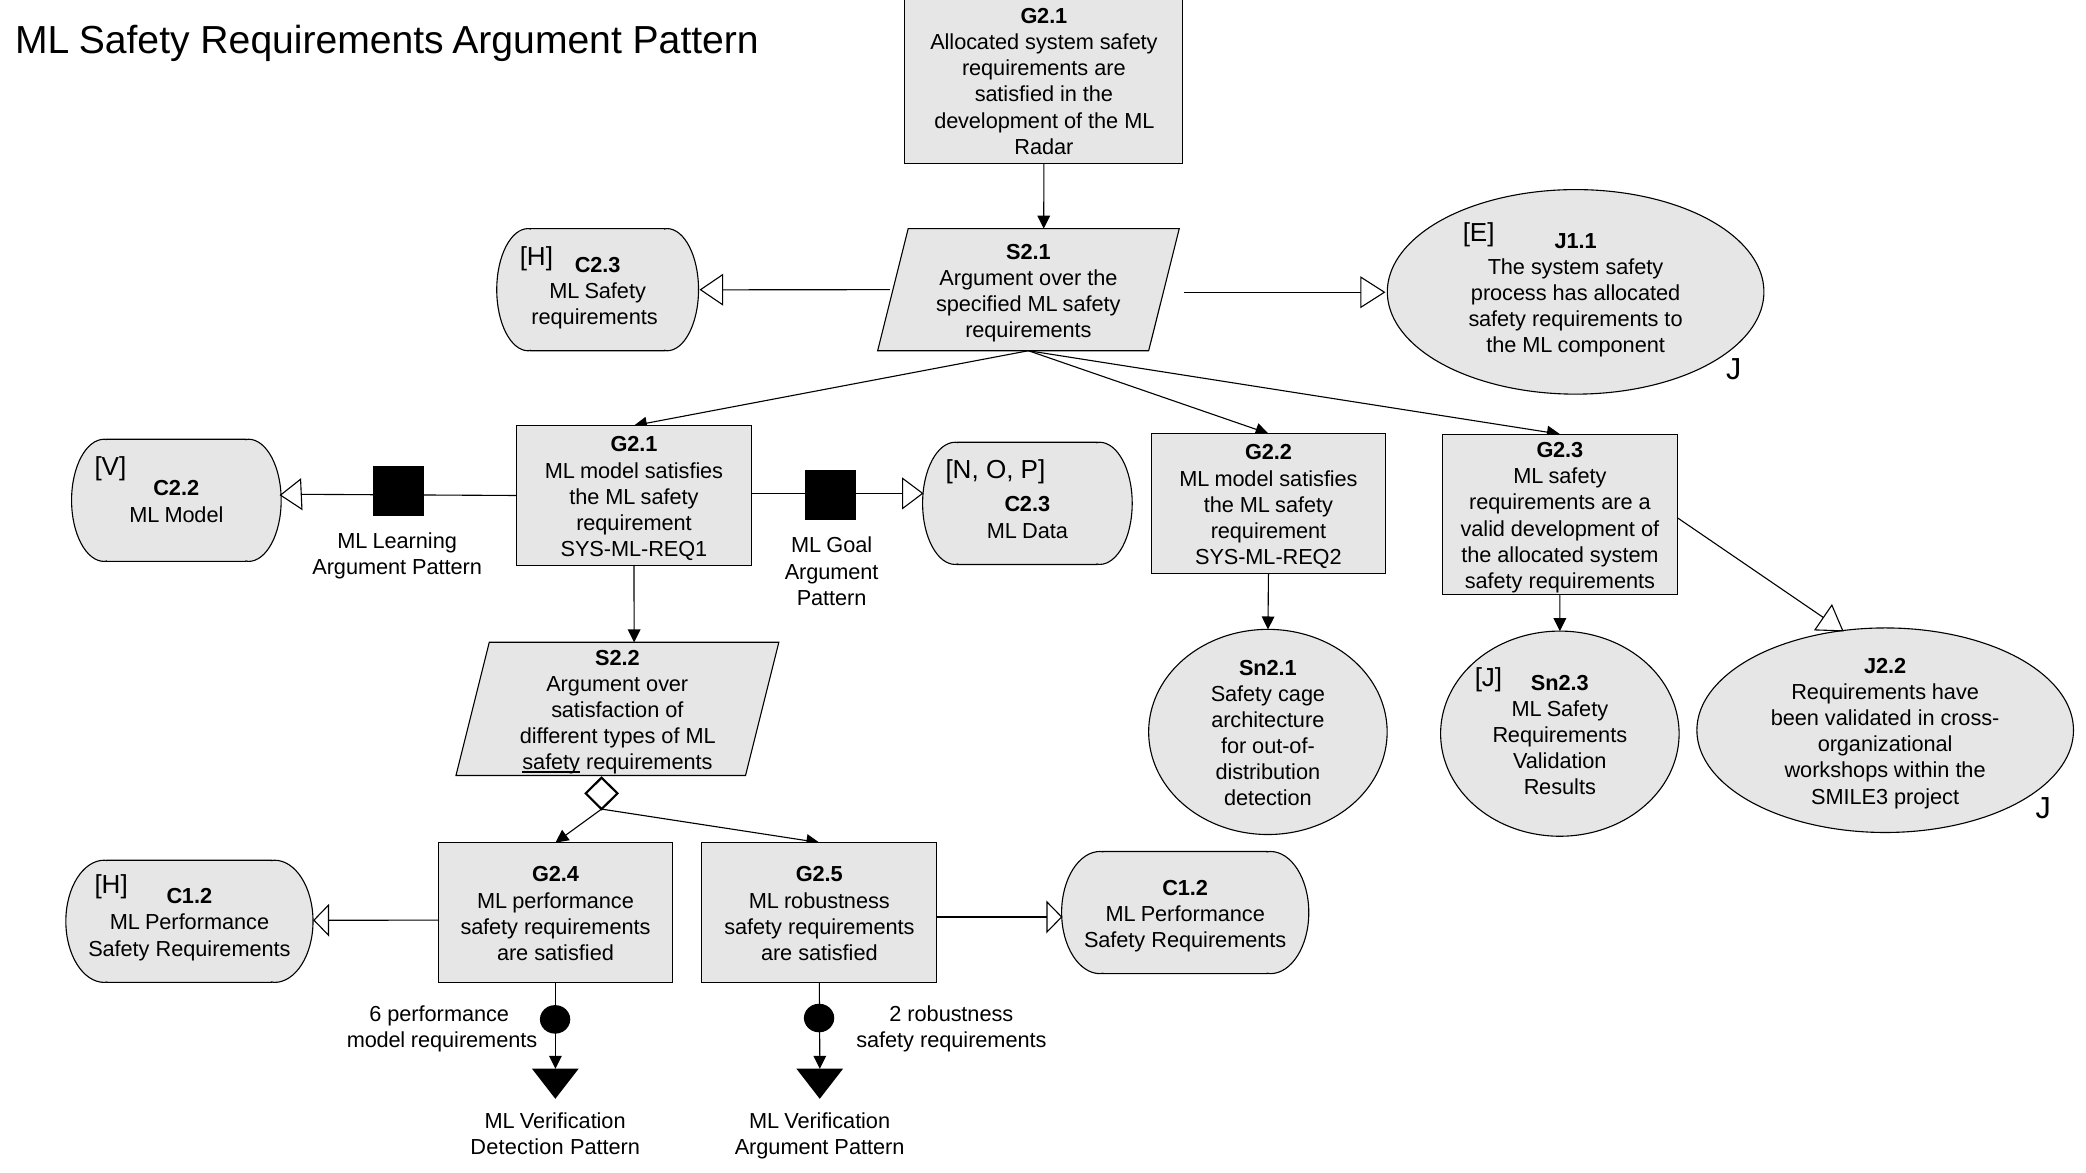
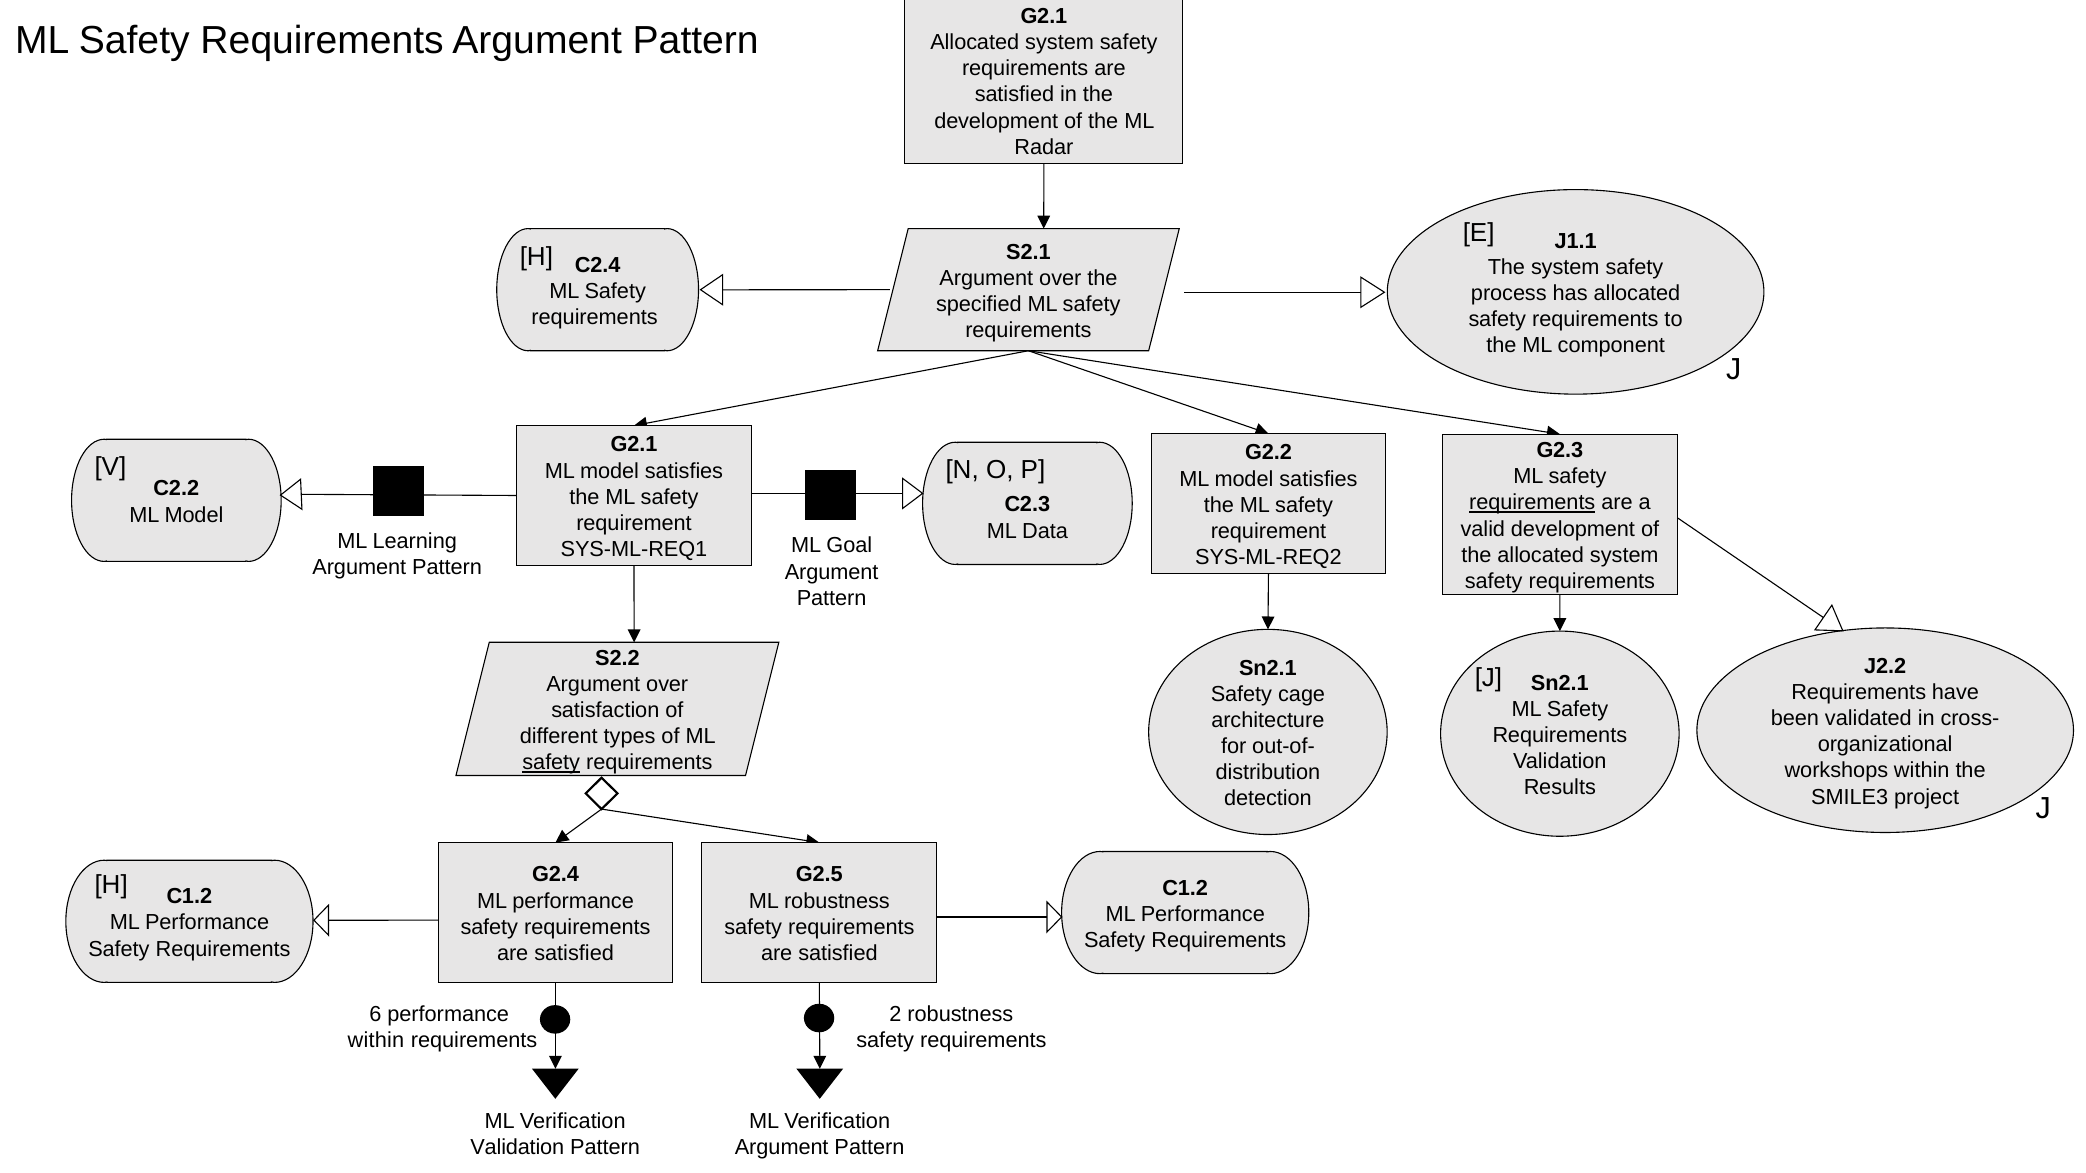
C2.3: C2.3 -> C2.4 (598, 265)
requirements underline: none -> present (1532, 503)
Sn2.3: Sn2.3 -> Sn2.1 (1560, 683)
model: model -> within (376, 1040)
Detection: Detection -> Validation (517, 1148)
